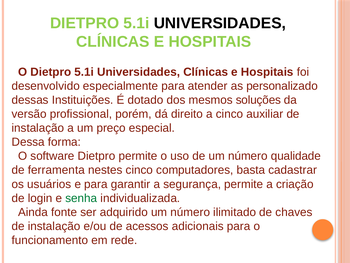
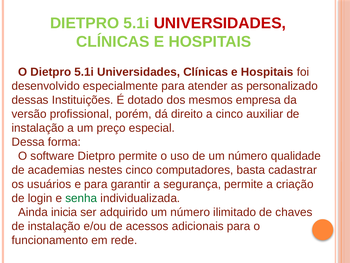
UNIVERSIDADES colour: black -> red (220, 23)
soluções: soluções -> empresa (258, 100)
ferramenta: ferramenta -> academias (56, 170)
fonte: fonte -> inicia (64, 212)
